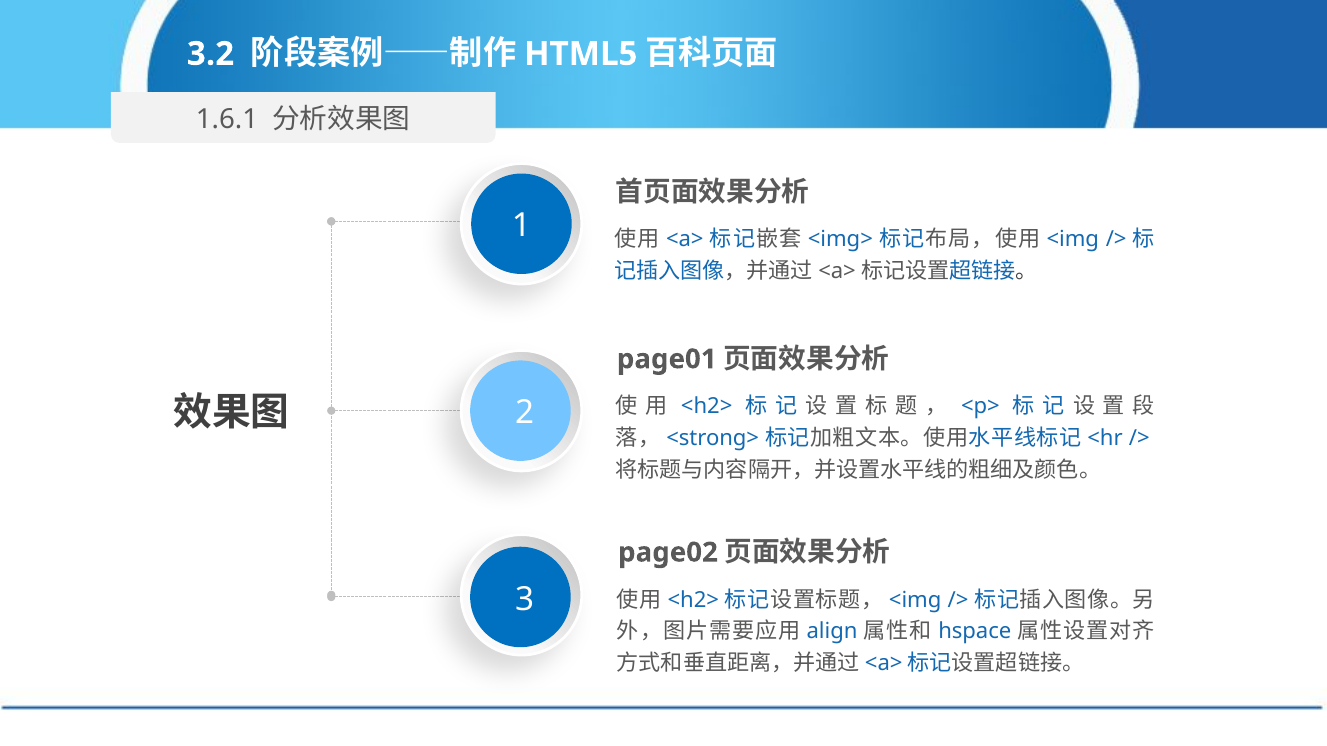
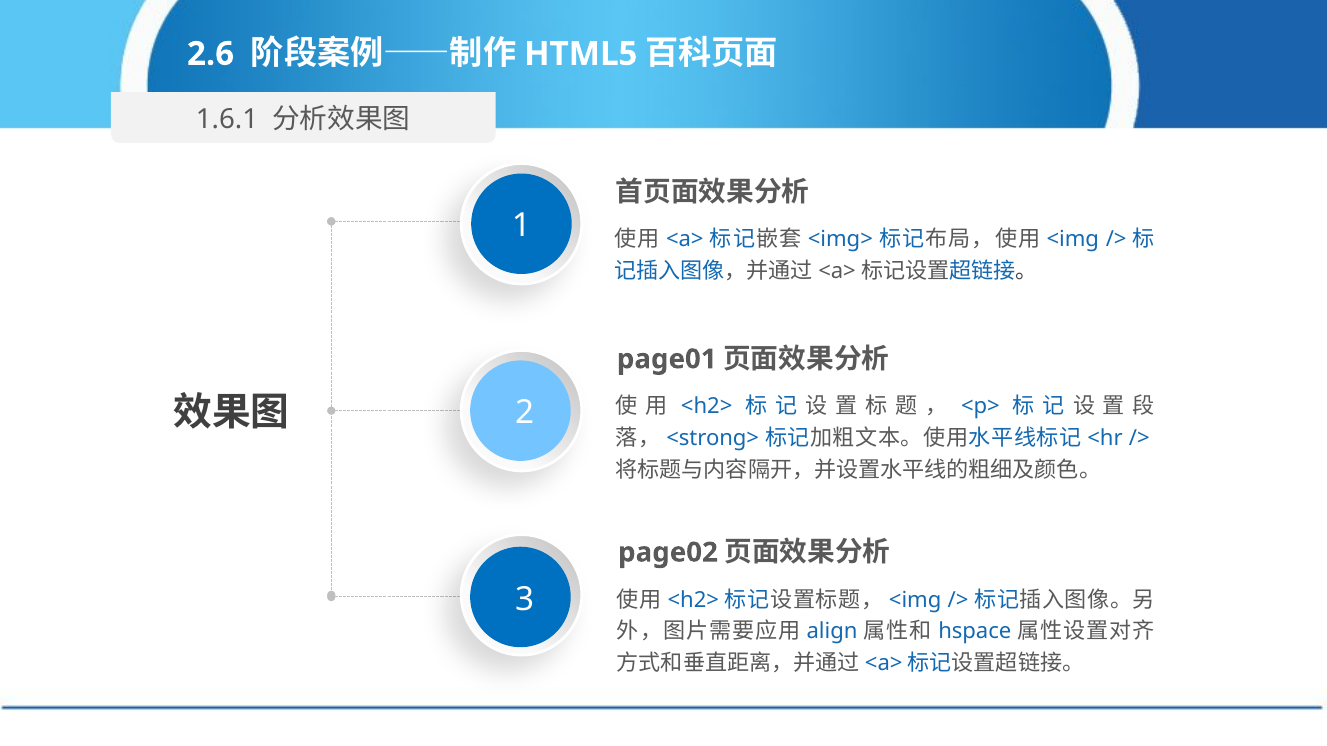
3.2: 3.2 -> 2.6 (211, 54)
